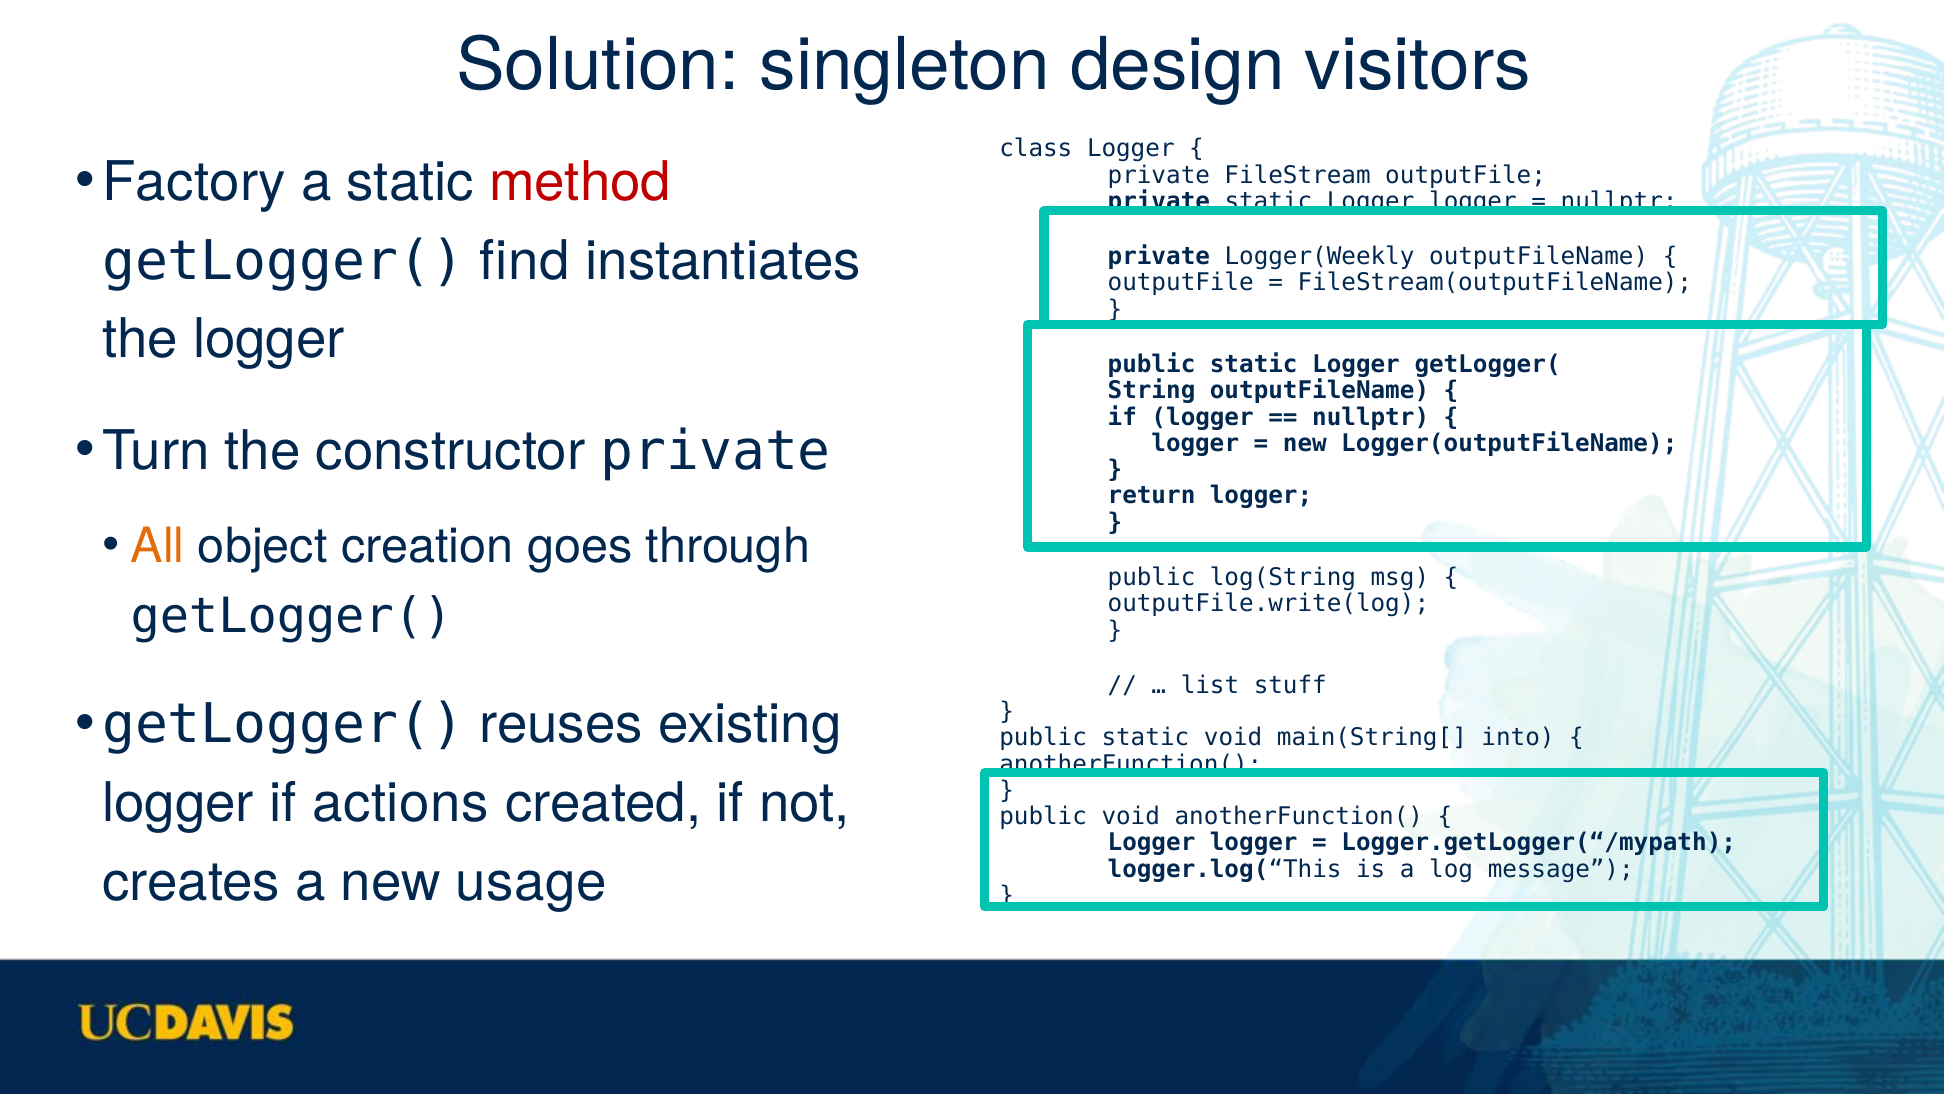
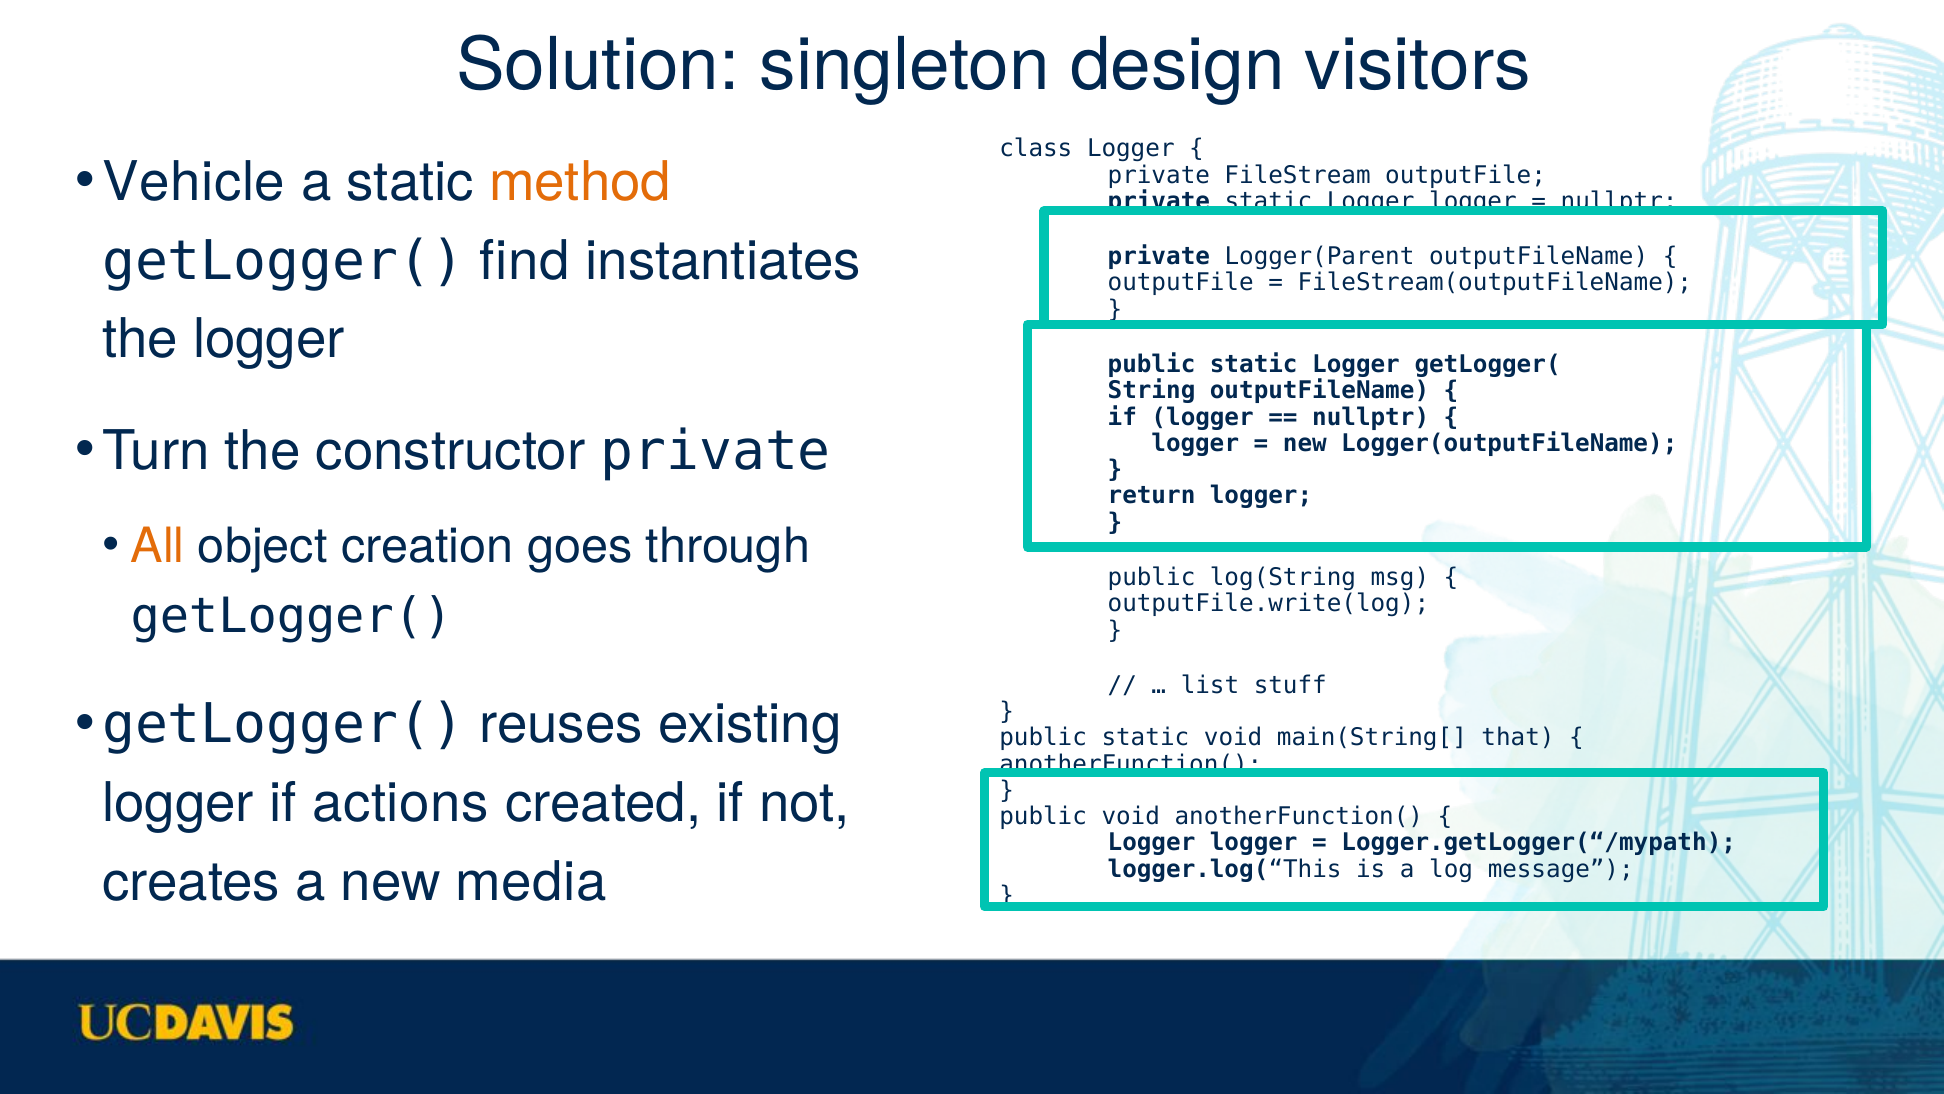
Factory: Factory -> Vehicle (194, 182)
method colour: red -> orange (580, 182)
Logger(Weekly: Logger(Weekly -> Logger(Parent (1320, 257)
into: into -> that (1518, 738)
usage: usage -> media (531, 882)
